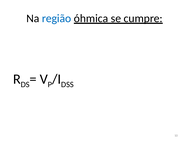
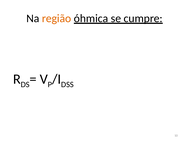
região colour: blue -> orange (57, 18)
